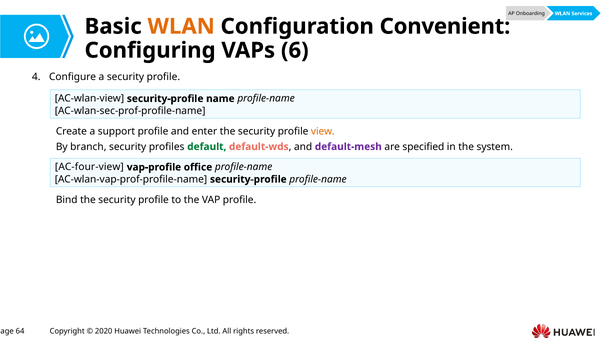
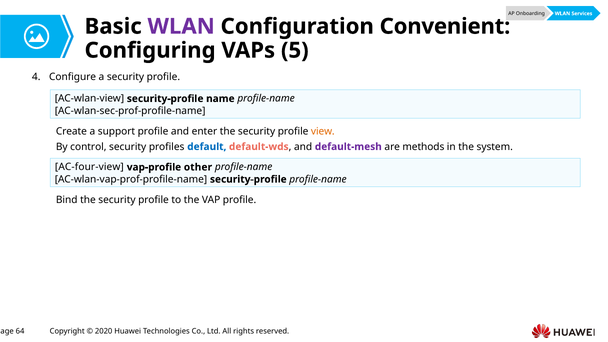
WLAN colour: orange -> purple (181, 26)
6: 6 -> 5 (295, 50)
branch: branch -> control (88, 147)
default colour: green -> blue (207, 147)
specified: specified -> methods (423, 147)
office: office -> other (198, 167)
